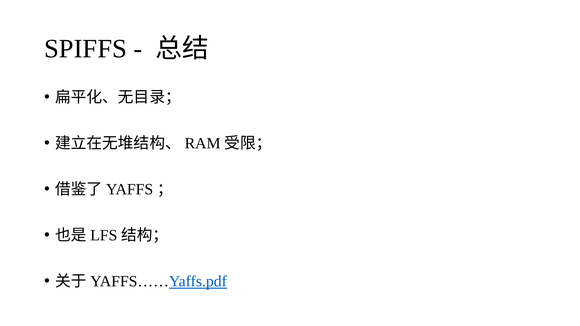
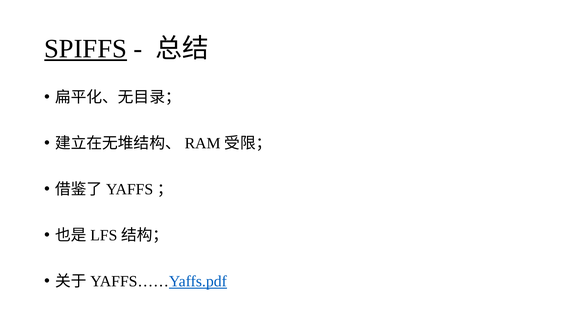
SPIFFS underline: none -> present (86, 49)
